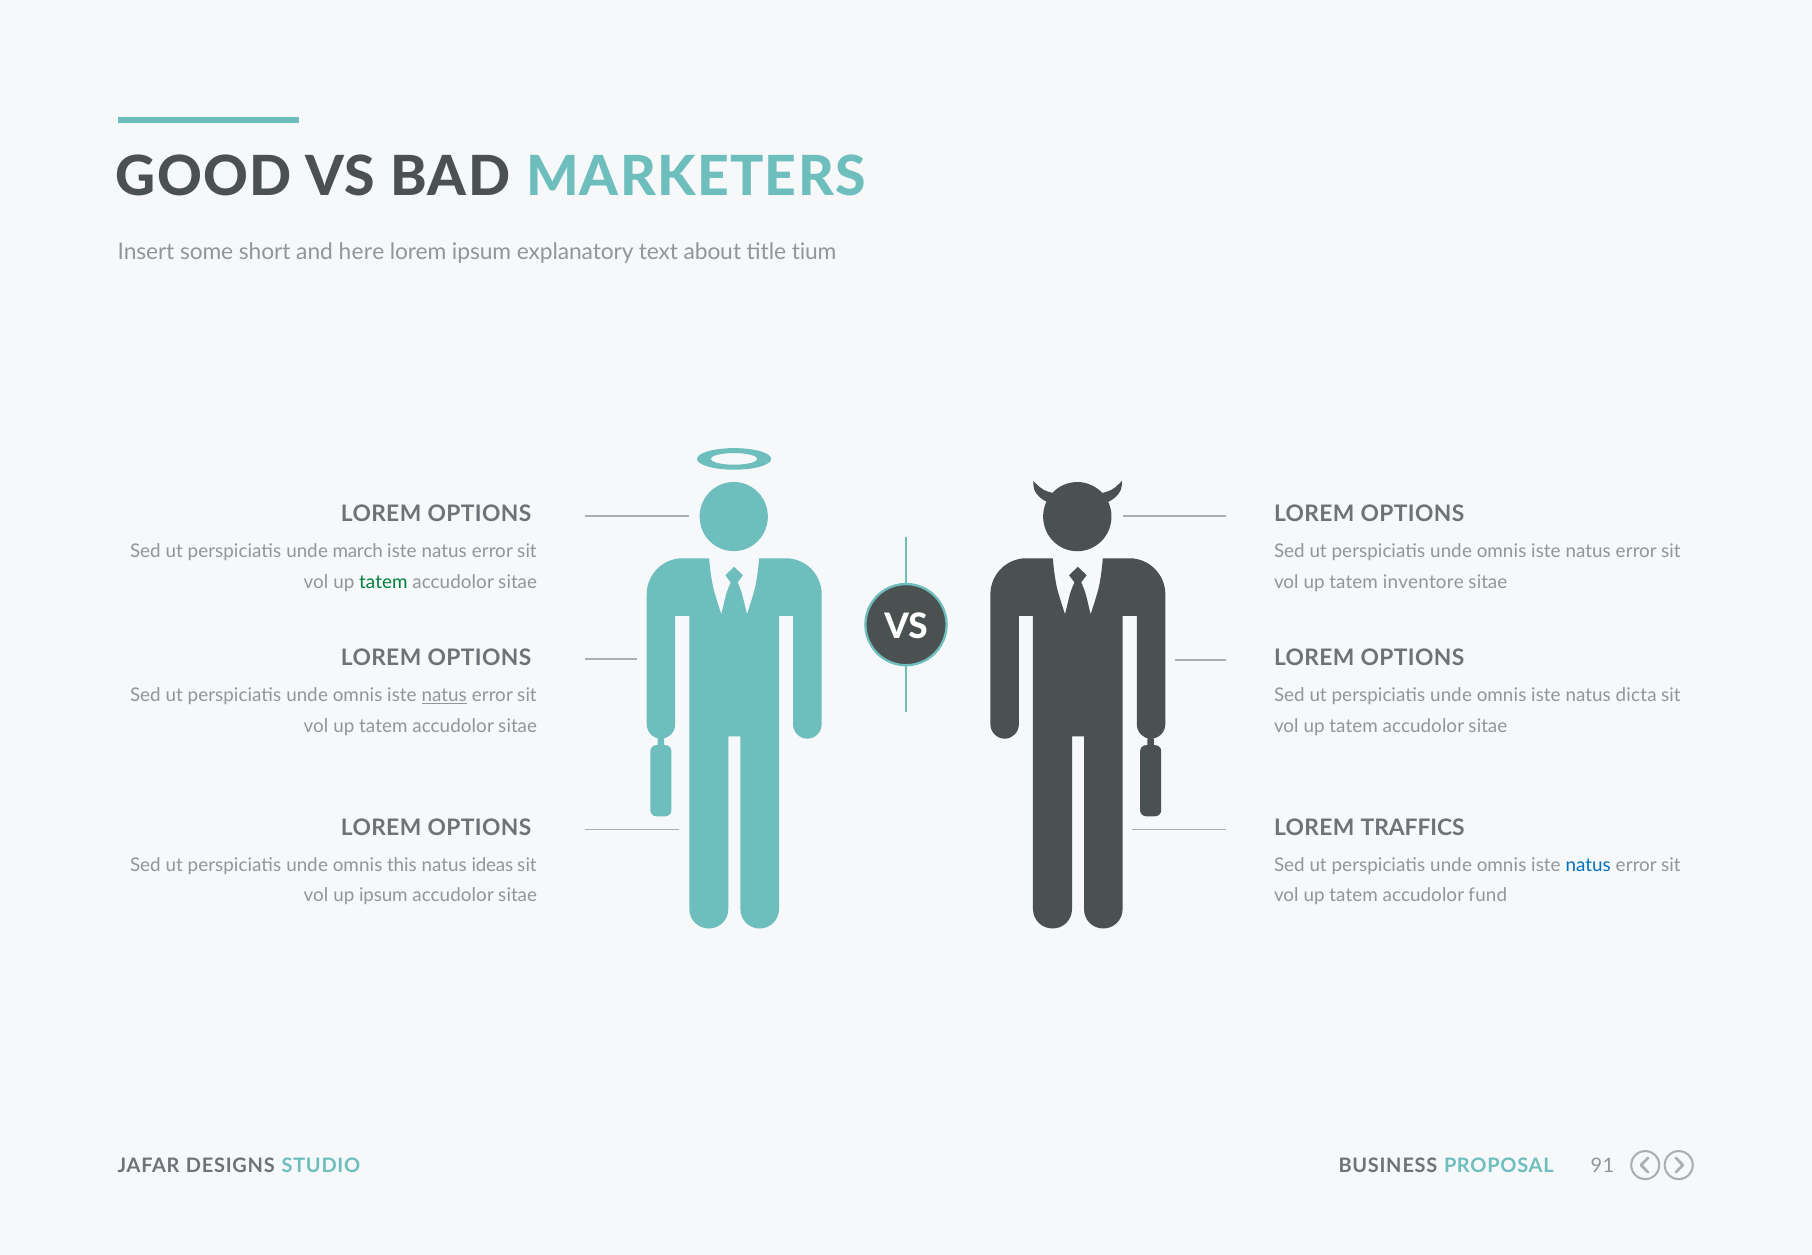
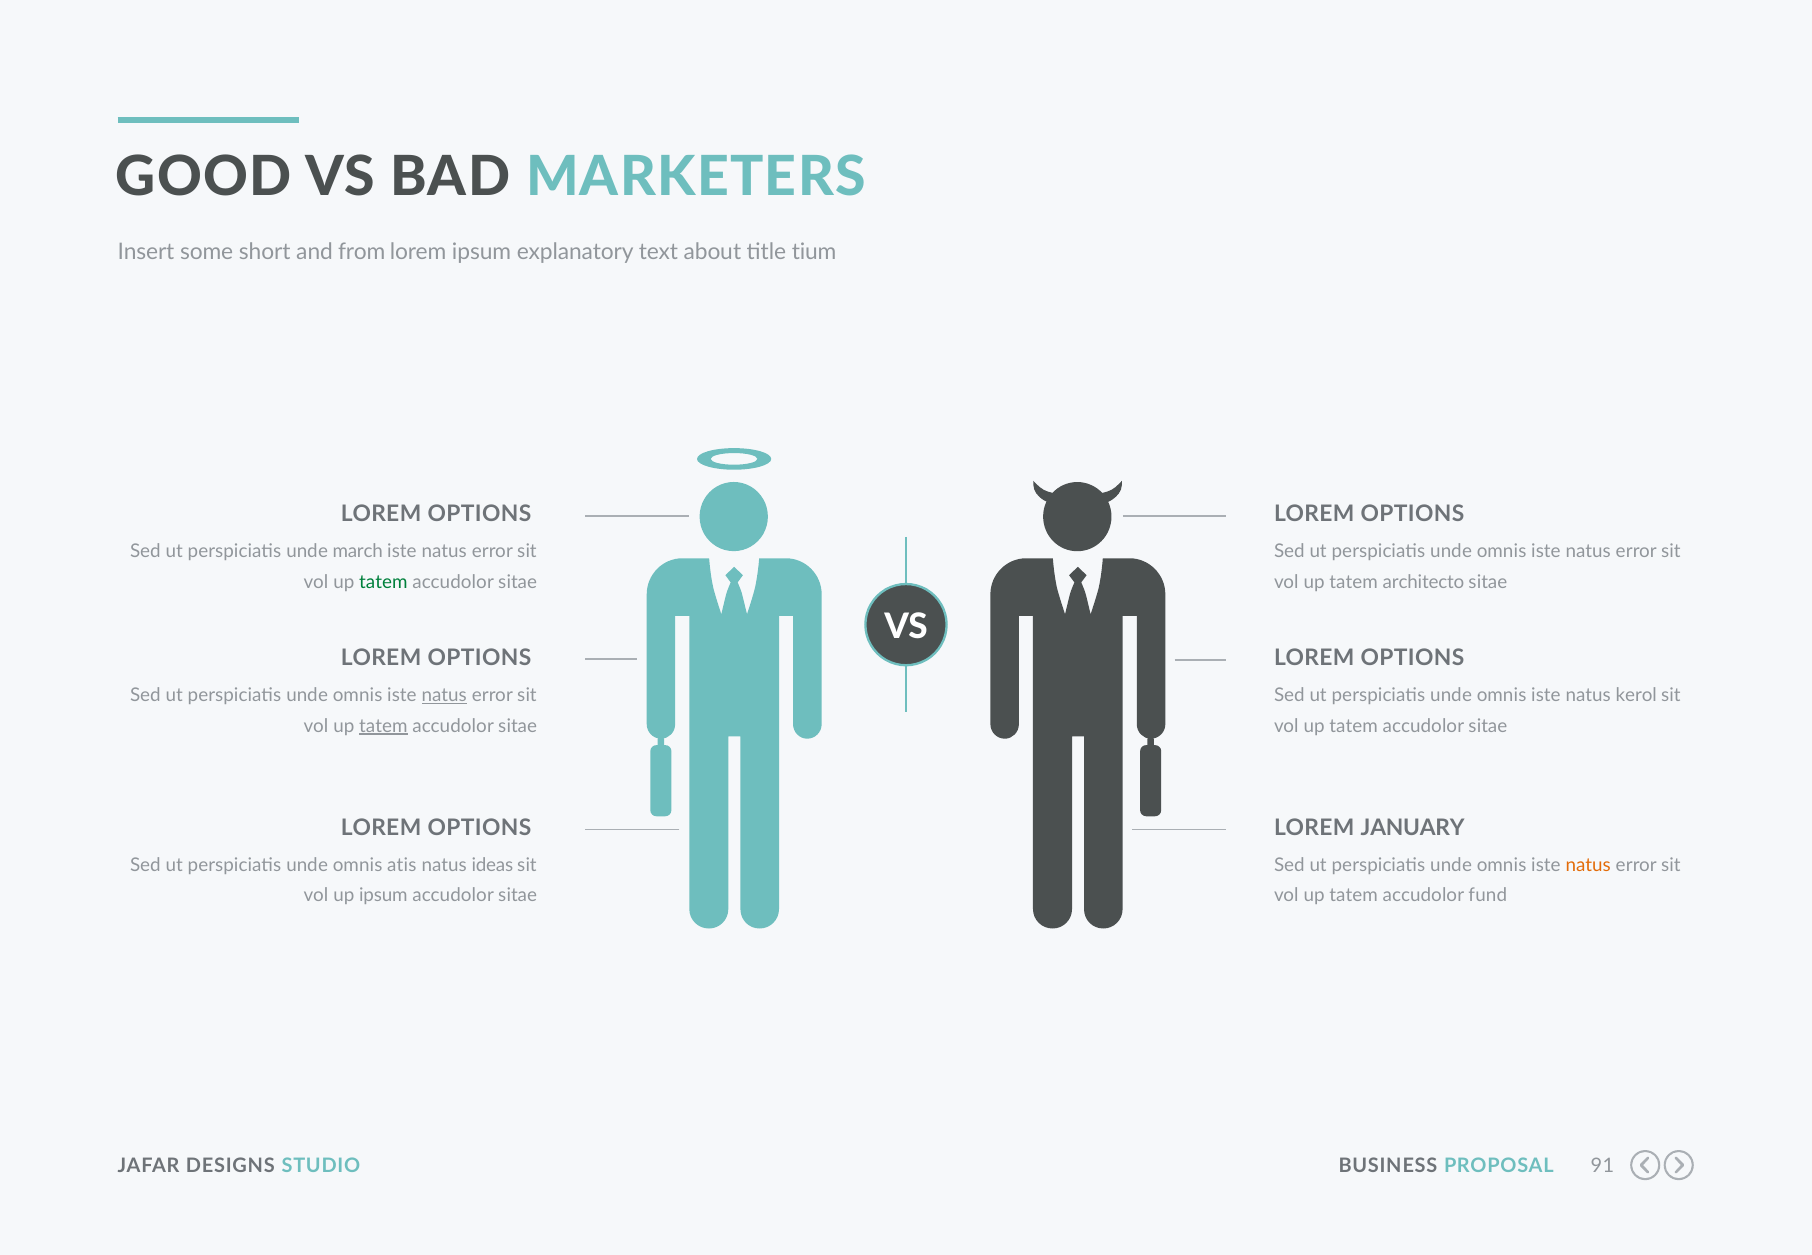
here: here -> from (362, 252)
inventore: inventore -> architecto (1424, 582)
dicta: dicta -> kerol (1636, 695)
tatem underline: none -> present (383, 726)
TRAFFICS: TRAFFICS -> JANUARY (1413, 827)
this: this -> atis (402, 865)
natus colour: blue -> orange (1588, 865)
